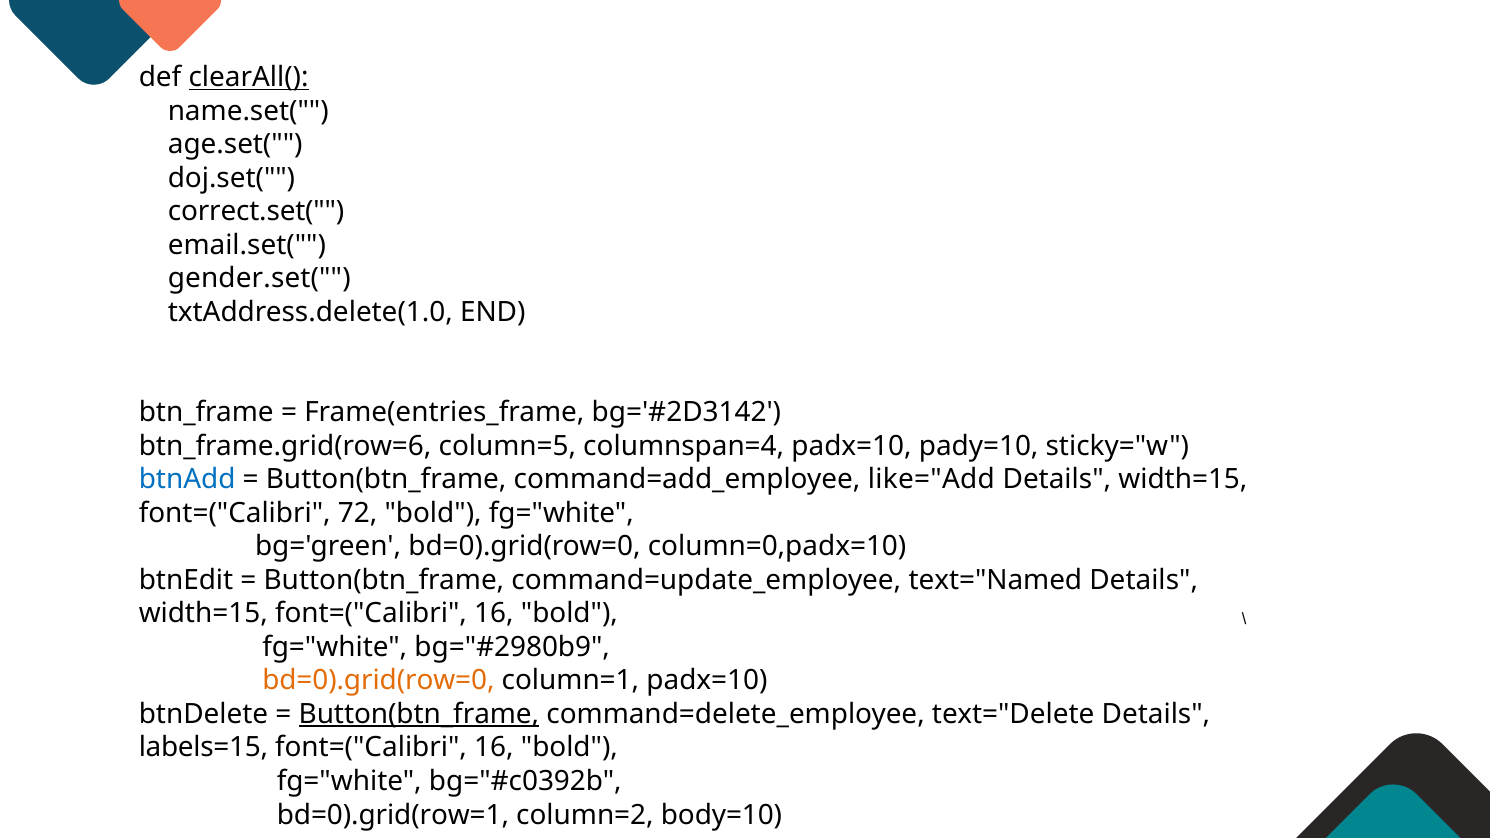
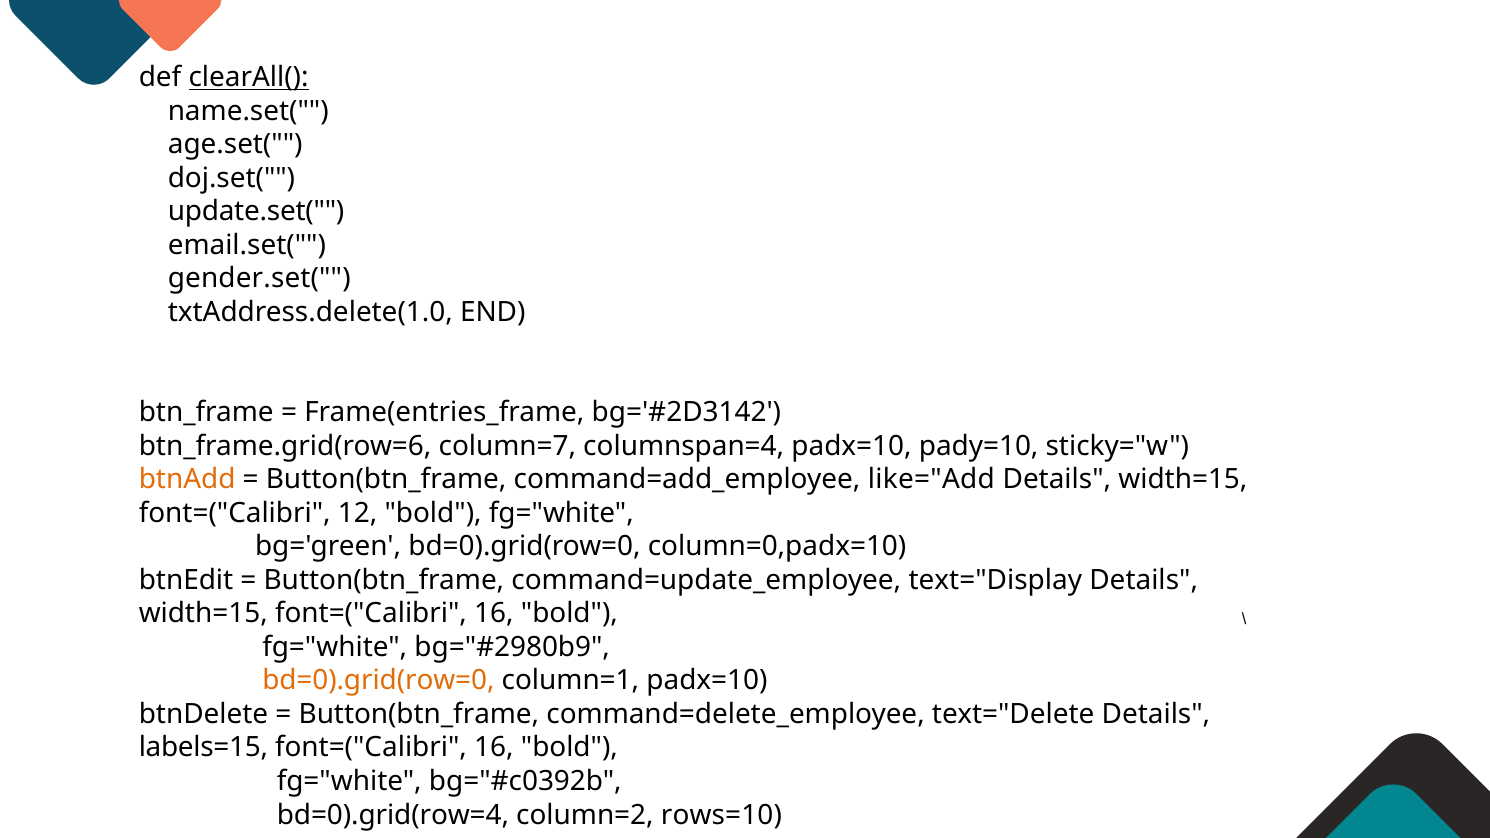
correct.set(: correct.set( -> update.set( (256, 211)
column=5: column=5 -> column=7 (507, 446)
btnAdd colour: blue -> orange (187, 480)
72: 72 -> 12 (358, 513)
text="Named: text="Named -> text="Display (995, 580)
Button(btn_frame underline: present -> none (419, 714)
bd=0).grid(row=1: bd=0).grid(row=1 -> bd=0).grid(row=4 (393, 815)
body=10: body=10 -> rows=10 (721, 815)
